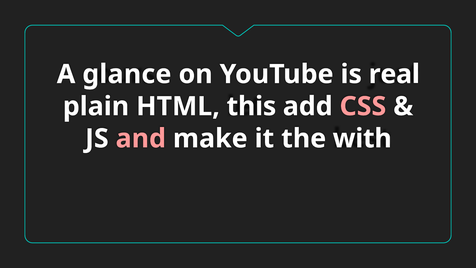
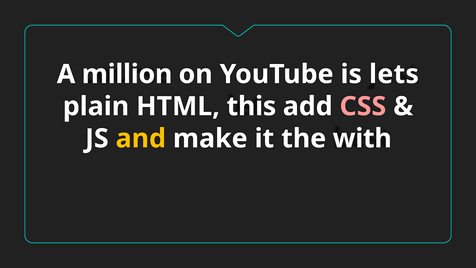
glance: glance -> million (127, 74)
real: real -> lets (394, 74)
and colour: pink -> yellow (141, 138)
